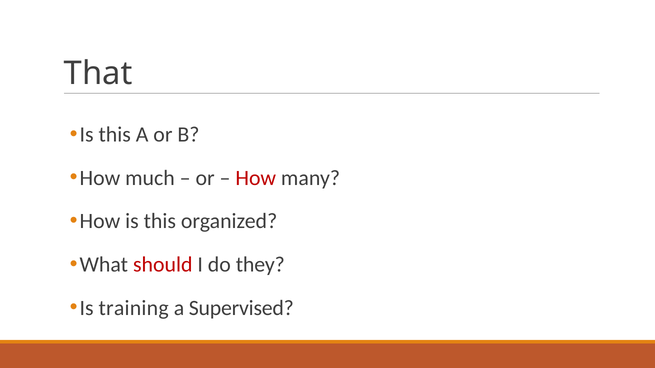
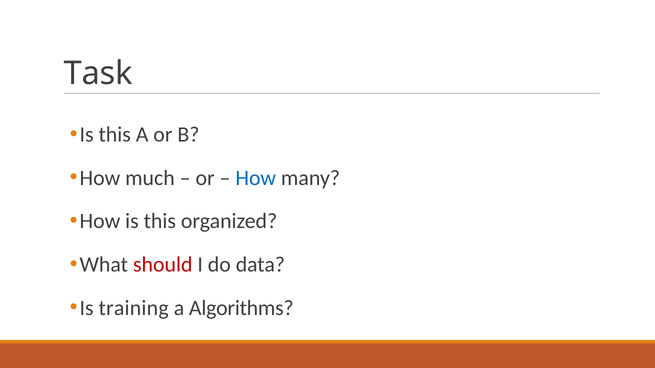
That: That -> Task (98, 73)
How colour: red -> blue (256, 178)
they: they -> data (260, 265)
Supervised: Supervised -> Algorithms (241, 308)
